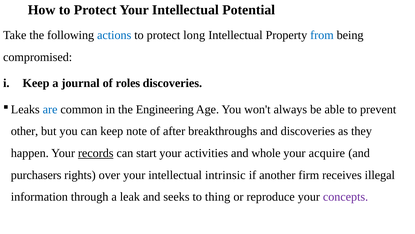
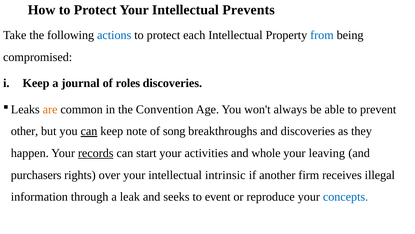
Potential: Potential -> Prevents (249, 10)
long: long -> each (194, 35)
are colour: blue -> orange (50, 109)
Engineering: Engineering -> Convention (165, 109)
can underline: none -> present (89, 131)
after: after -> song (174, 131)
acquire: acquire -> leaving (327, 153)
thing: thing -> event (218, 196)
concepts colour: purple -> blue (346, 196)
